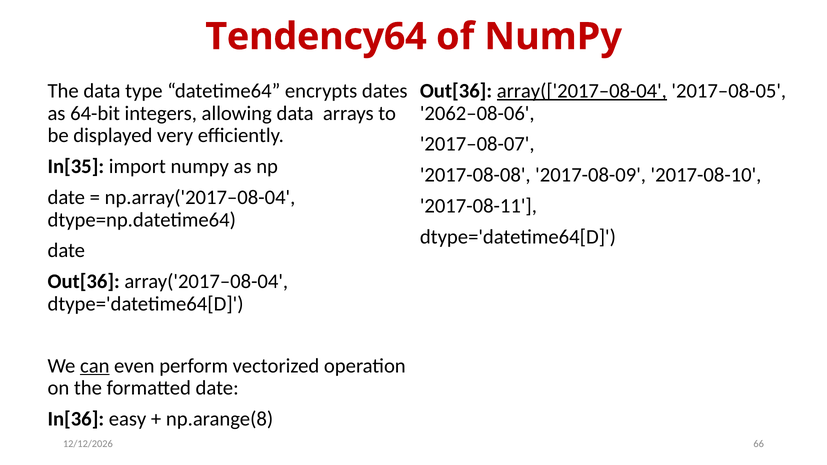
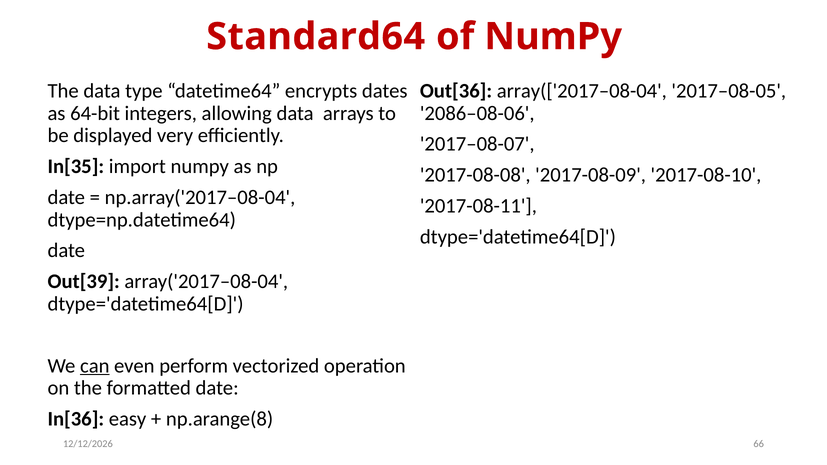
Tendency64: Tendency64 -> Standard64 (316, 37)
array(['2017–08-04 underline: present -> none (582, 91)
2062–08-06: 2062–08-06 -> 2086–08-06 (477, 113)
Out[36: Out[36 -> Out[39 (84, 282)
